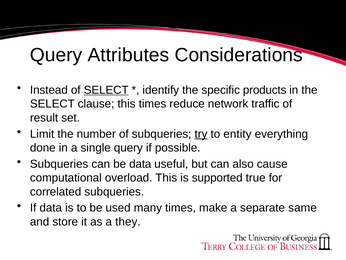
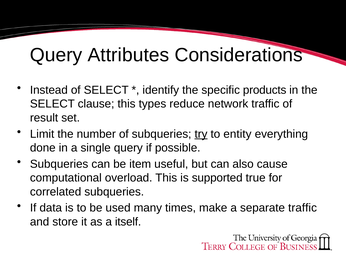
SELECT underline: present -> none (106, 90)
this times: times -> types (152, 104)
be data: data -> item (140, 164)
separate same: same -> traffic (303, 207)
they: they -> itself (128, 221)
